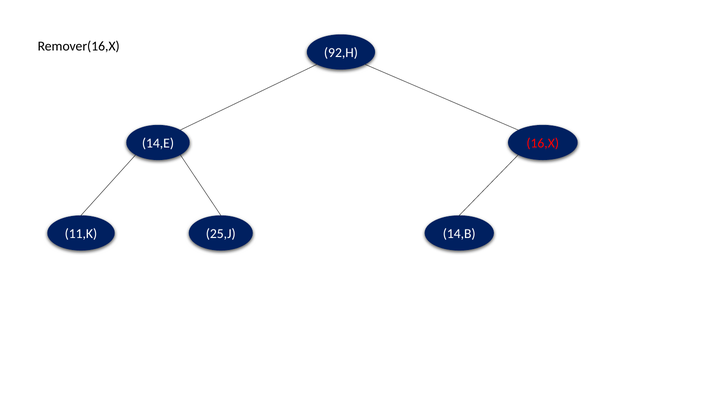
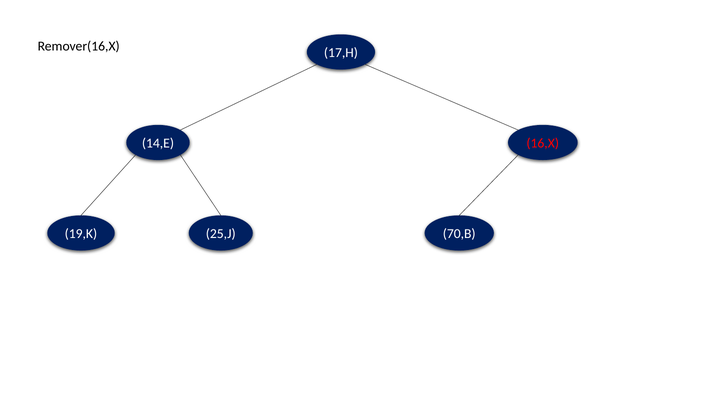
92,H: 92,H -> 17,H (341, 53)
11,K: 11,K -> 19,K (81, 234)
14,B: 14,B -> 70,B (459, 234)
